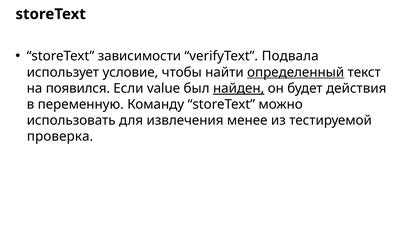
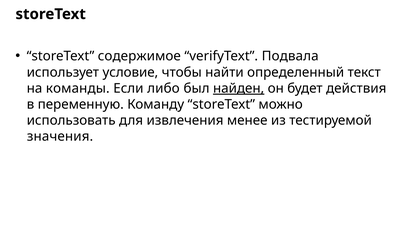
зависимости: зависимости -> содержимое (139, 56)
определенный underline: present -> none (296, 72)
появился: появился -> команды (78, 88)
value: value -> либо (163, 88)
проверка: проверка -> значения (60, 136)
